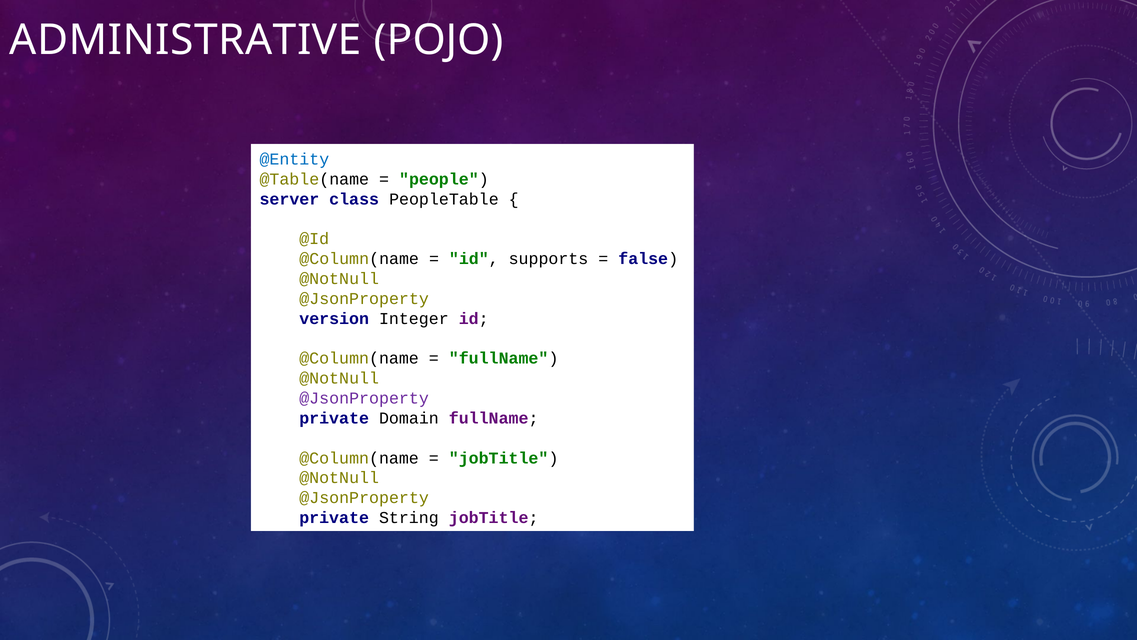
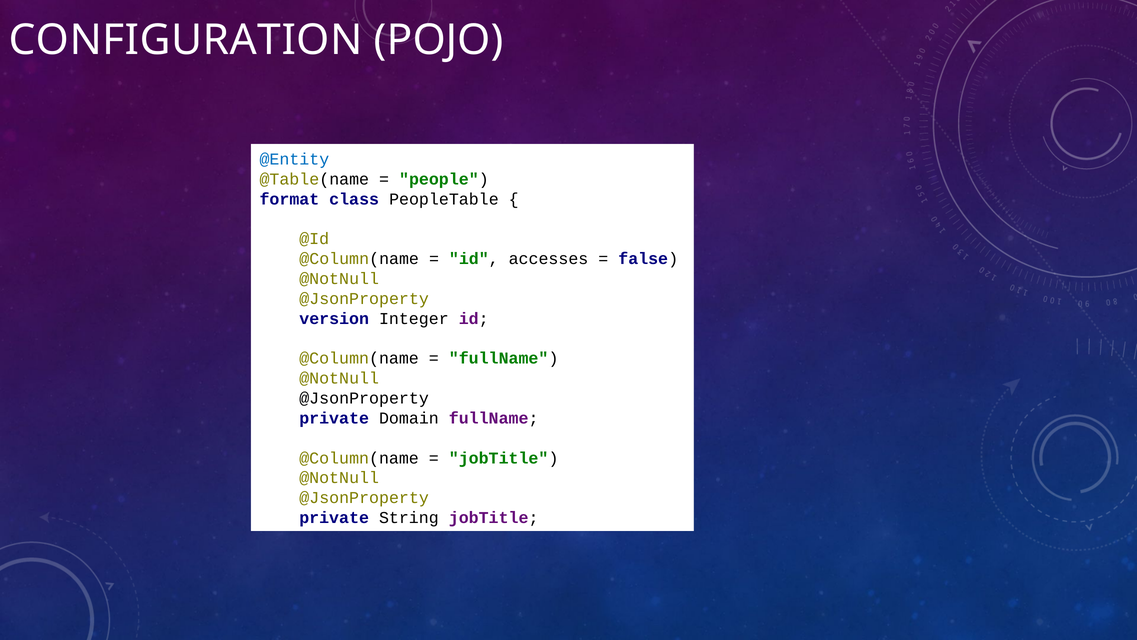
ADMINISTRATIVE: ADMINISTRATIVE -> CONFIGURATION (186, 40)
server: server -> format (289, 199)
supports: supports -> accesses (548, 259)
@JsonProperty colour: purple -> black (364, 398)
